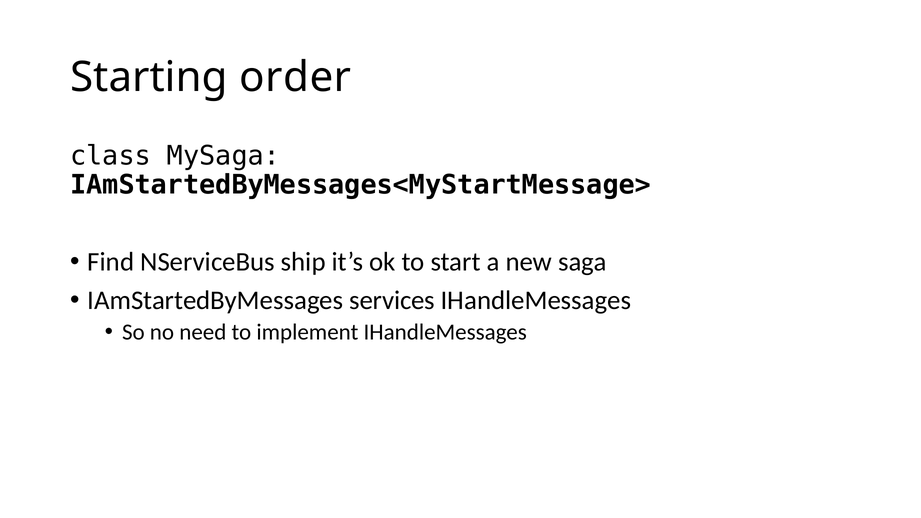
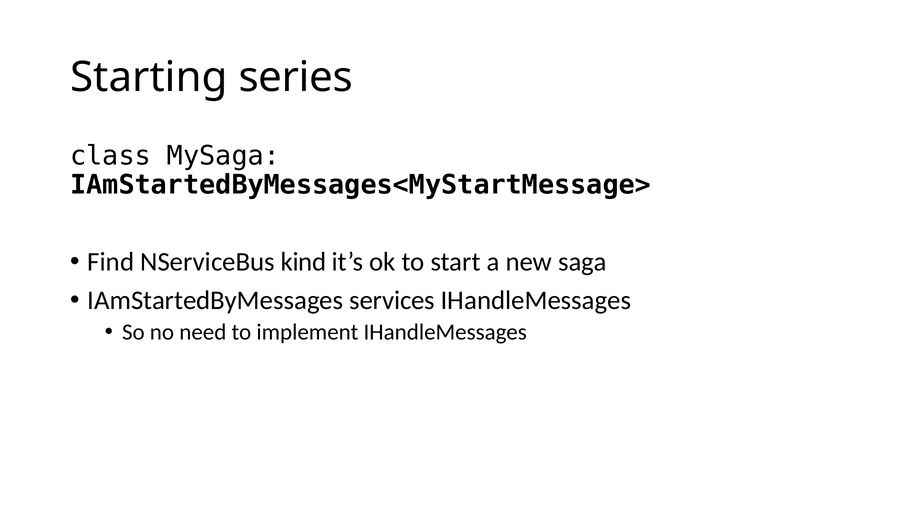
order: order -> series (296, 77)
ship: ship -> kind (303, 262)
